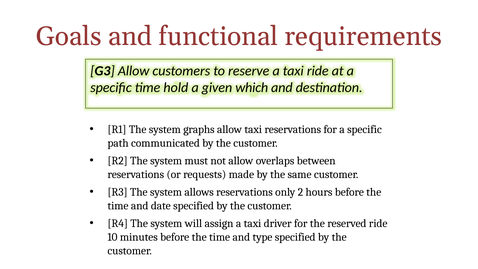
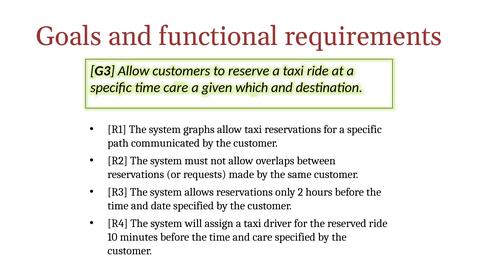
time hold: hold -> care (176, 88)
and type: type -> care (262, 237)
